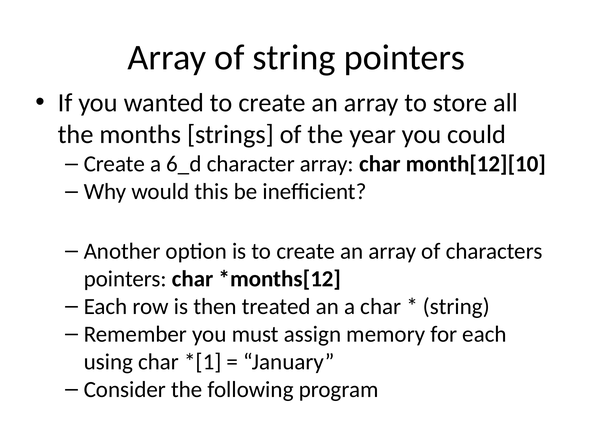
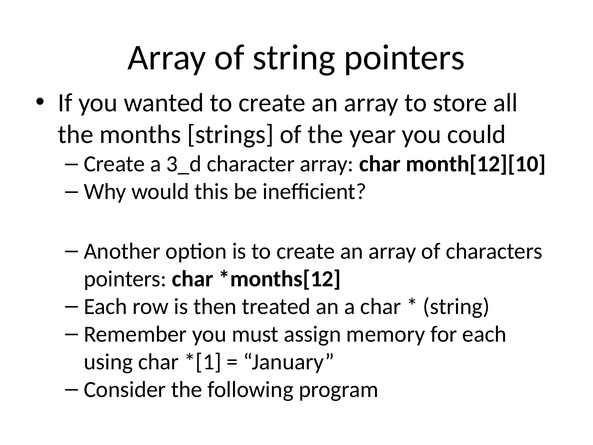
6_d: 6_d -> 3_d (184, 164)
